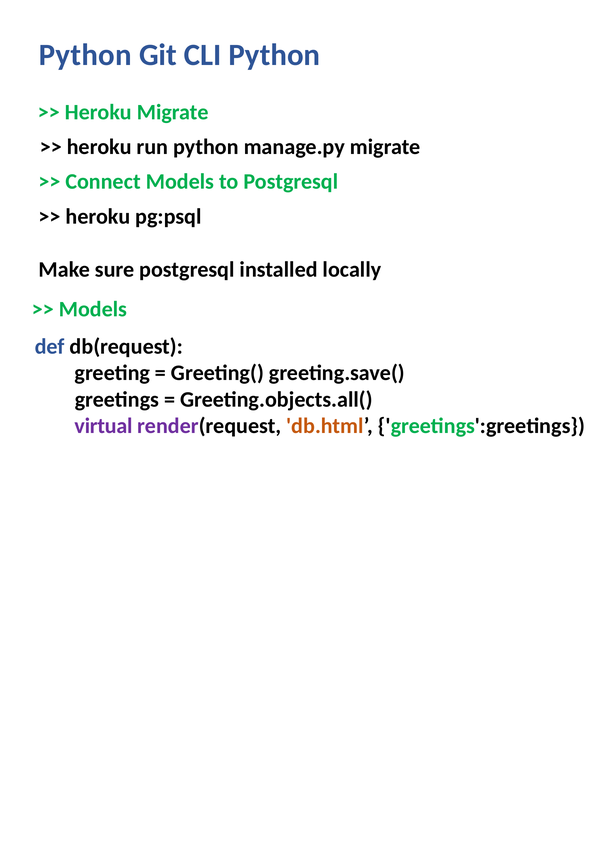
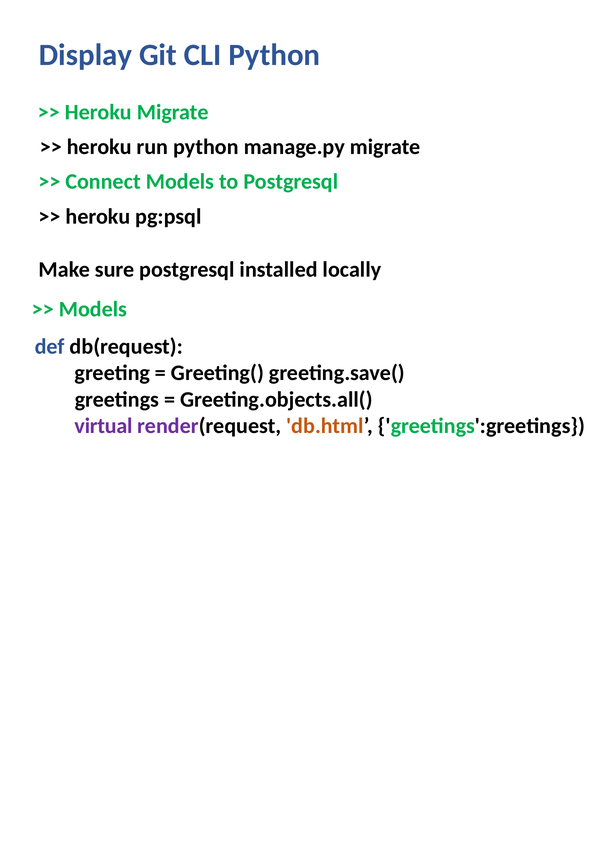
Python: Python -> Display (85, 55)
